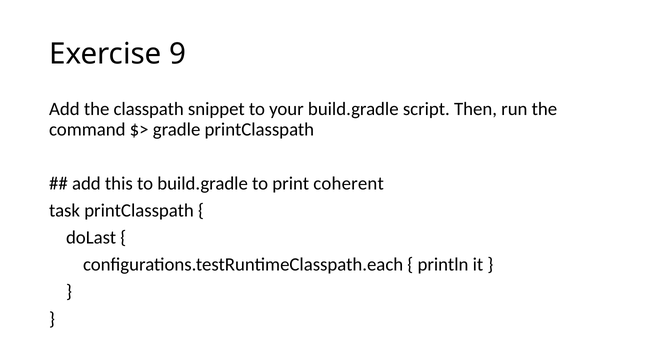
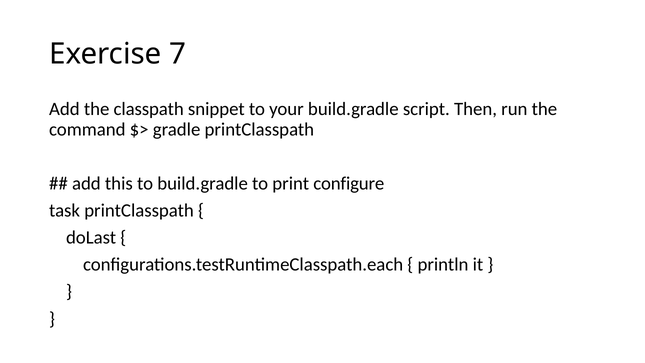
9: 9 -> 7 (178, 54)
coherent: coherent -> configure (349, 183)
